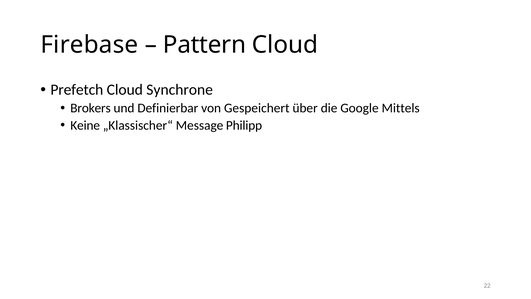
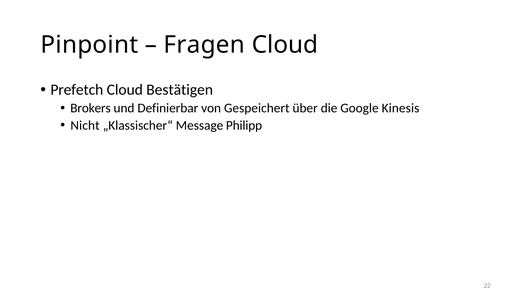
Firebase: Firebase -> Pinpoint (89, 45)
Pattern: Pattern -> Fragen (204, 45)
Synchrone: Synchrone -> Bestätigen (180, 90)
Mittels: Mittels -> Kinesis (401, 108)
Keine: Keine -> Nicht (85, 125)
